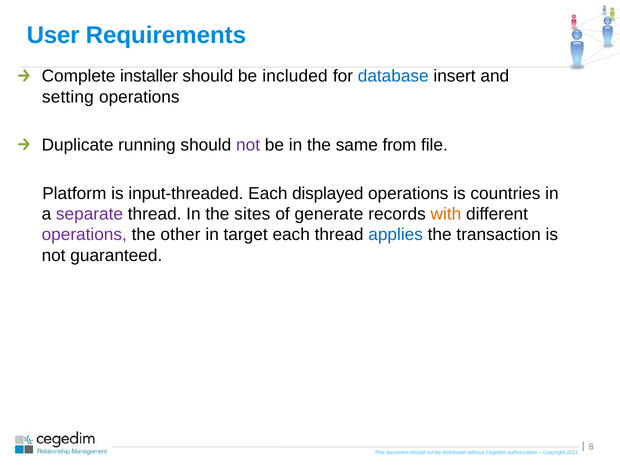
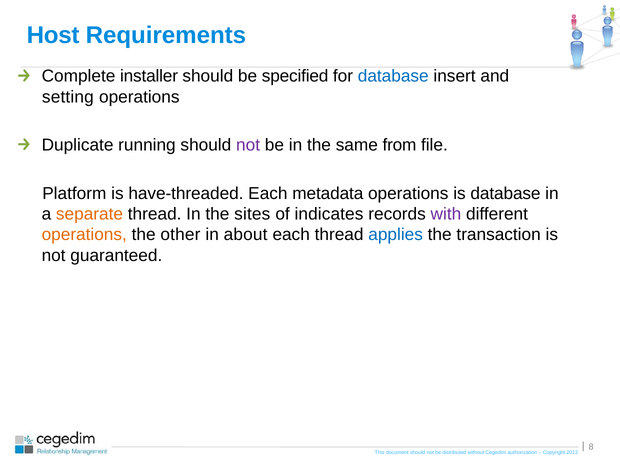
User: User -> Host (53, 35)
included: included -> specified (295, 76)
input-threaded: input-threaded -> have-threaded (186, 193)
displayed: displayed -> metadata (328, 193)
is countries: countries -> database (506, 193)
separate colour: purple -> orange (90, 214)
generate: generate -> indicates (329, 214)
with colour: orange -> purple (446, 214)
operations colour: purple -> orange (84, 235)
target: target -> about (246, 235)
